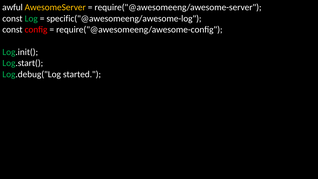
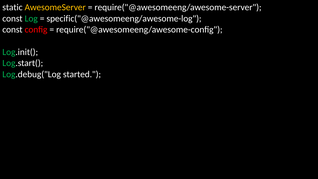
awful: awful -> static (12, 7)
